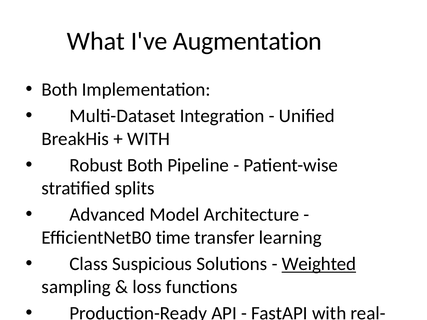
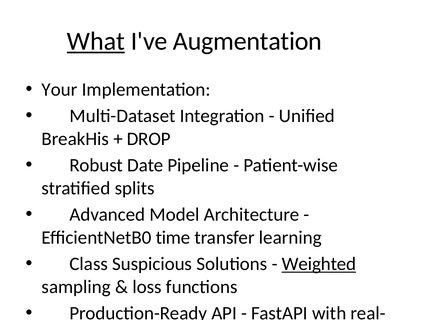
What underline: none -> present (96, 41)
Both: Both -> Your (60, 90)
WITH: WITH -> DROP (149, 139)
Both: Both -> Date (145, 166)
